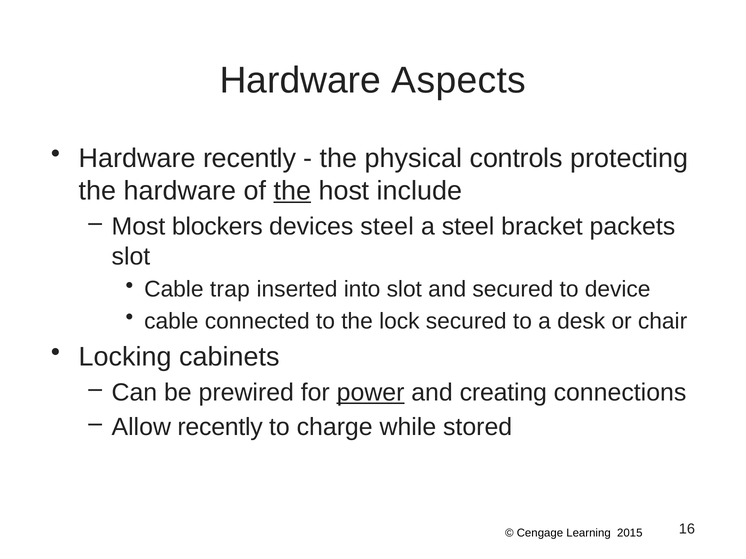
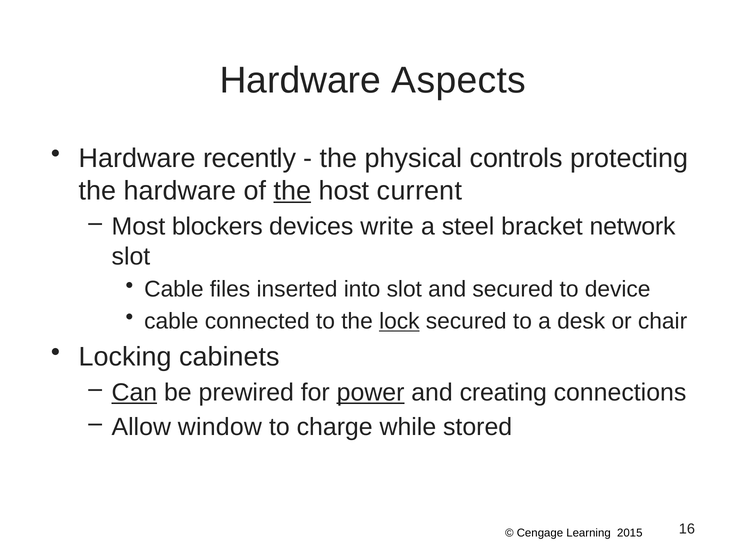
include: include -> current (420, 191)
devices steel: steel -> write (387, 227)
packets: packets -> network (633, 227)
trap: trap -> files (230, 290)
lock underline: none -> present (399, 321)
Can underline: none -> present (134, 393)
Allow recently: recently -> window (220, 428)
